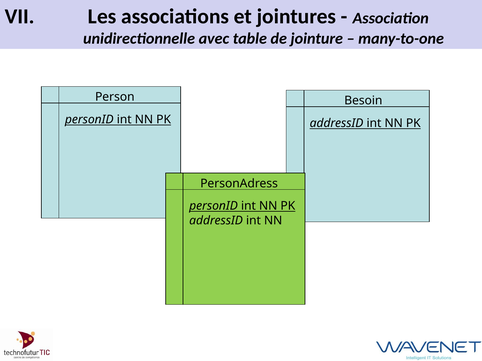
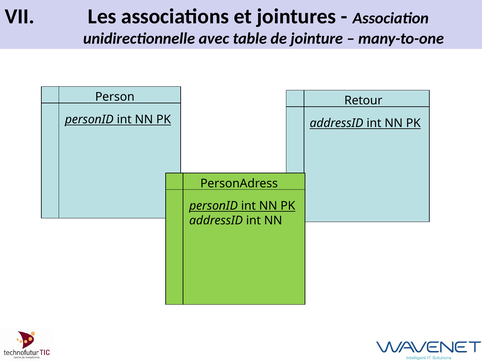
Besoin: Besoin -> Retour (363, 101)
